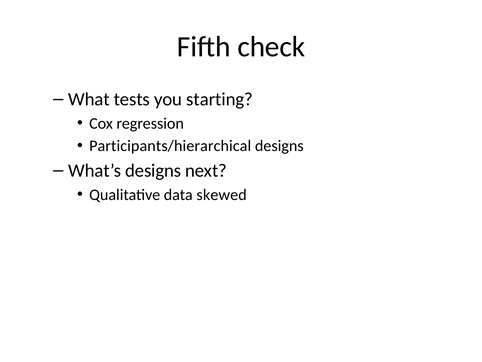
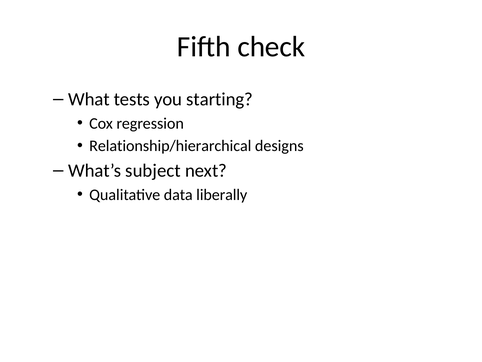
Participants/hierarchical: Participants/hierarchical -> Relationship/hierarchical (170, 146)
What’s designs: designs -> subject (153, 171)
skewed: skewed -> liberally (222, 194)
